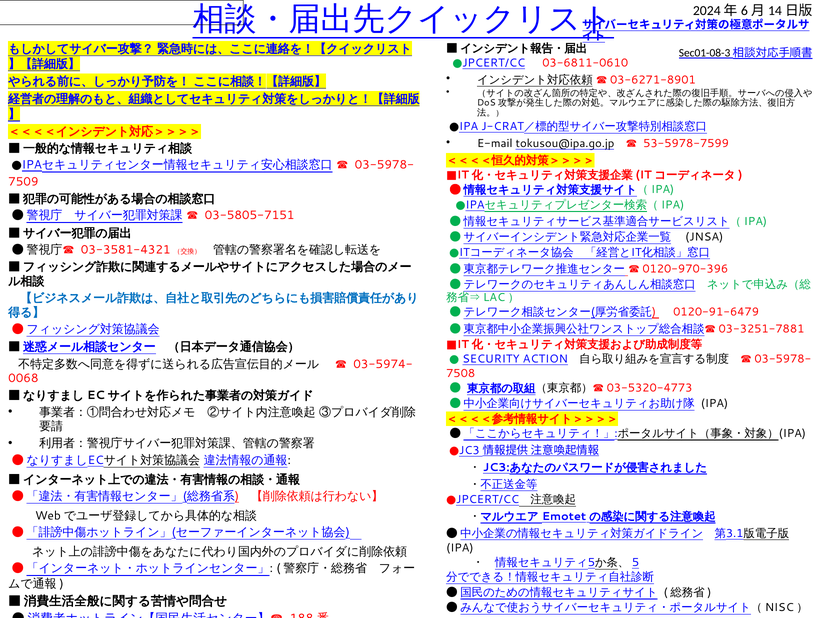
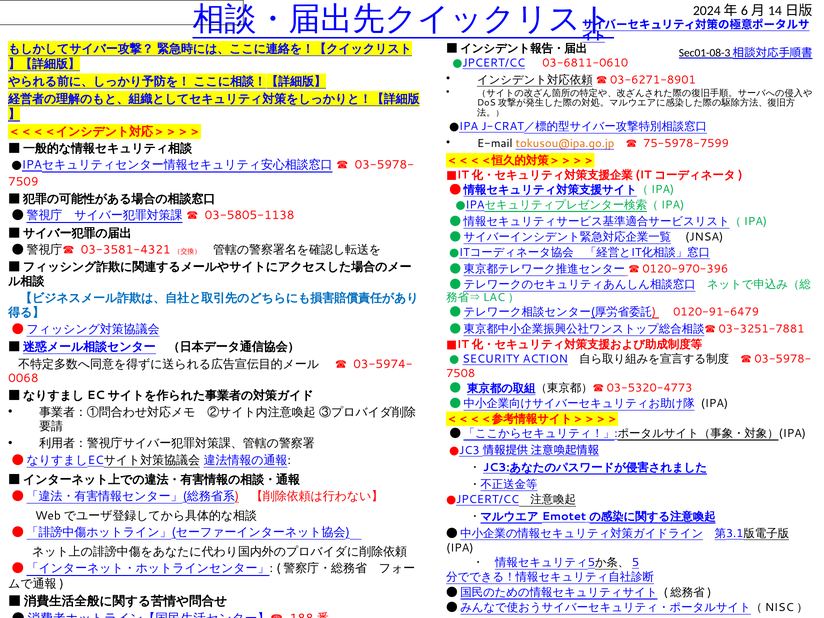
tokusou@ipa.go.jp colour: black -> orange (565, 143)
53-5978-7599: 53-5978-7599 -> 75-5978-7599 (686, 143)
03-5805-7151: 03-5805-7151 -> 03-5805-1138 (250, 216)
